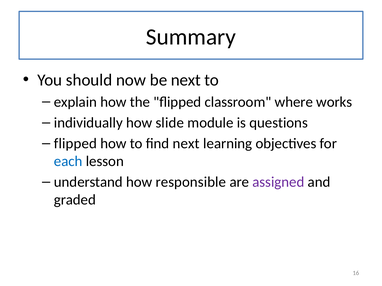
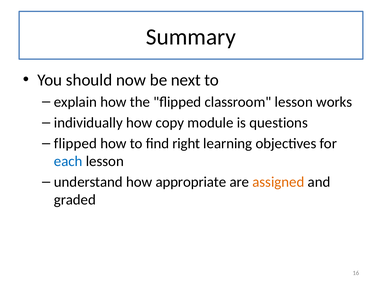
classroom where: where -> lesson (294, 102)
slide: slide -> copy (170, 123)
find next: next -> right (186, 144)
responsible: responsible -> appropriate (191, 182)
assigned colour: purple -> orange (278, 182)
